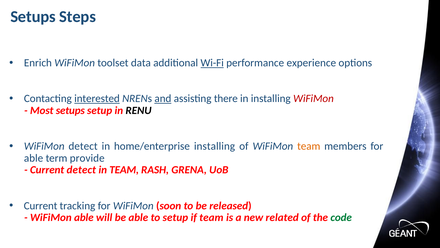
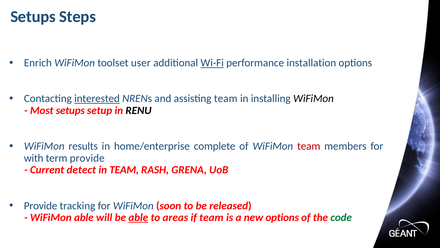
data: data -> user (141, 63)
experience: experience -> installation (311, 63)
and underline: present -> none (163, 98)
assisting there: there -> team (226, 98)
WiFiMon colour: red -> black (314, 98)
WiFiMon detect: detect -> results (83, 146)
home/enterprise installing: installing -> complete (215, 146)
team colour: orange -> red (309, 146)
able: able -> with (34, 158)
Current: Current -> Provide (41, 205)
able underline: none -> present (138, 217)
to setup: setup -> areas (175, 217)
new related: related -> options (282, 217)
